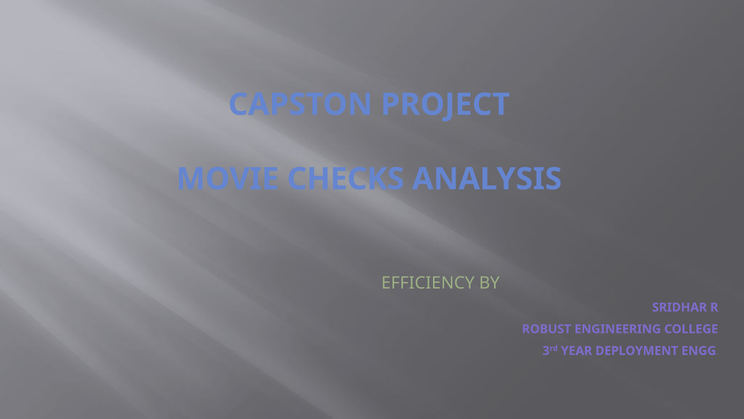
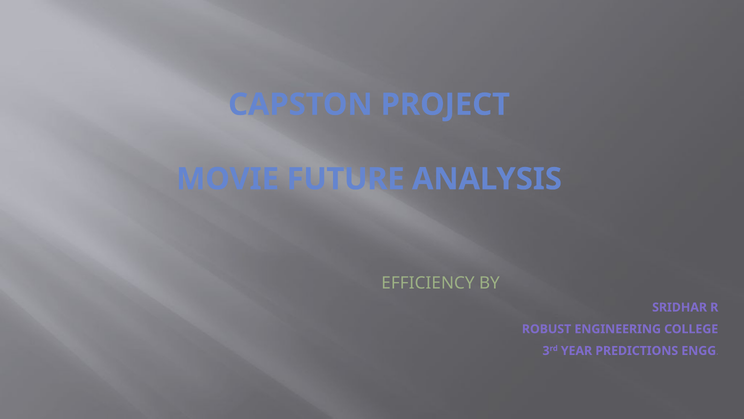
CHECKS: CHECKS -> FUTURE (346, 179)
DEPLOYMENT: DEPLOYMENT -> PREDICTIONS (637, 350)
